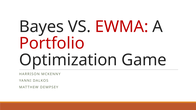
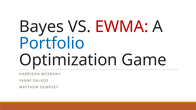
Portfolio colour: red -> blue (52, 43)
